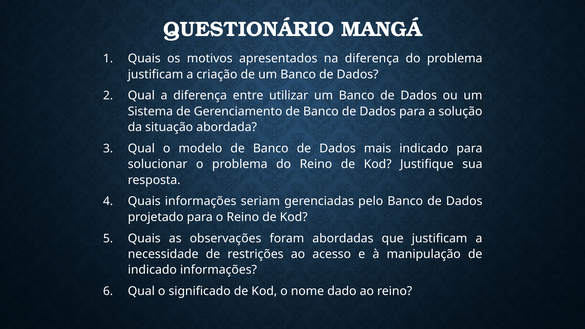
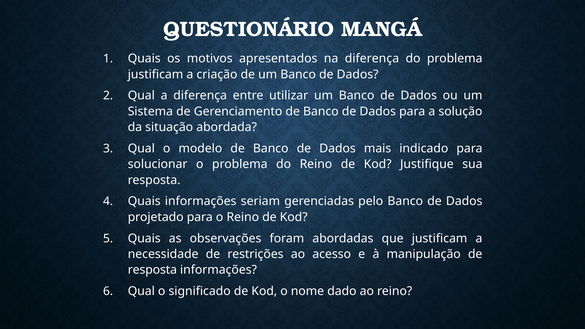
indicado: indicado -> resposta (152, 270)
